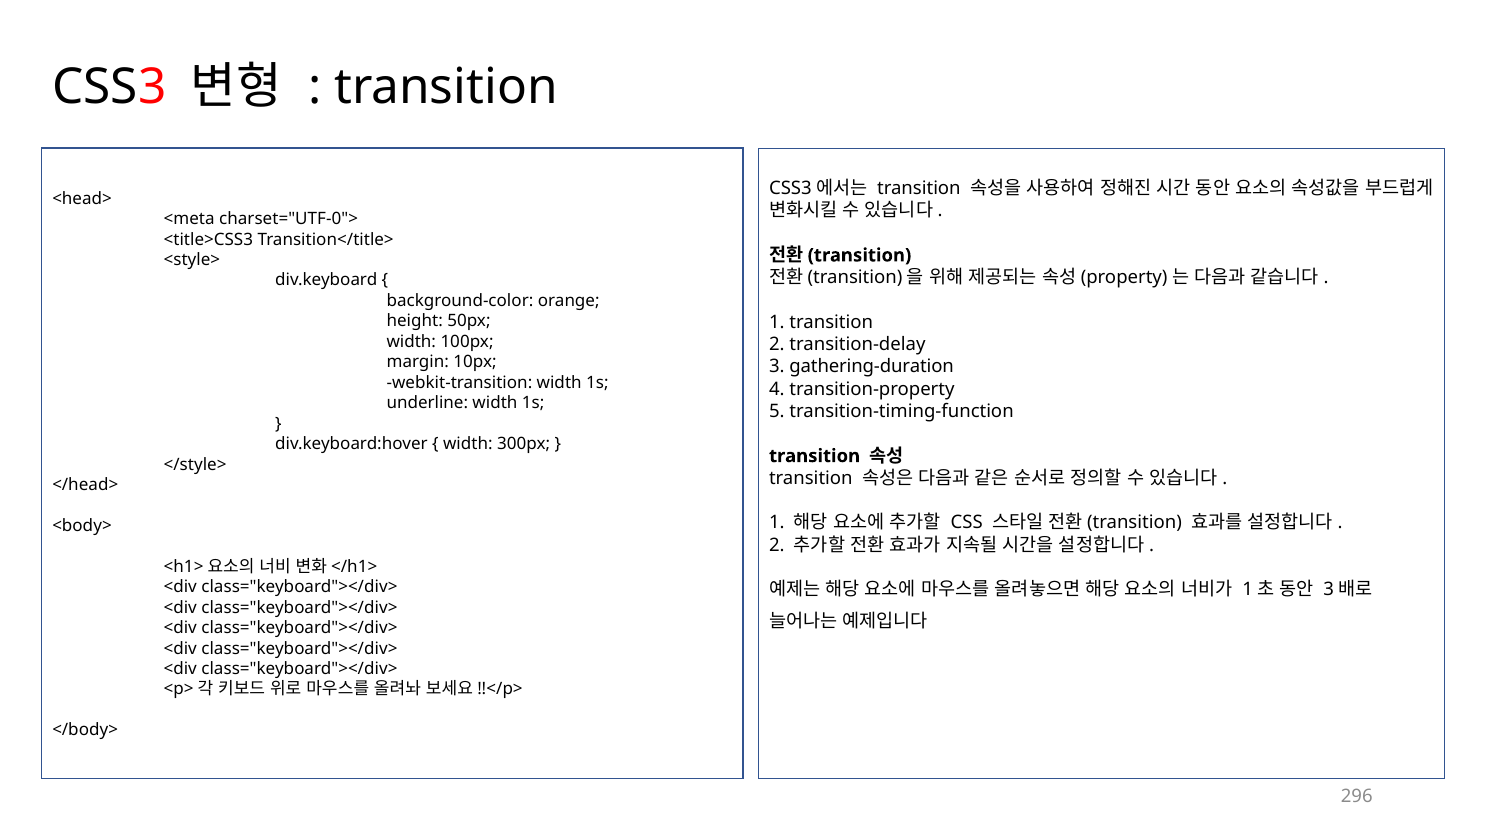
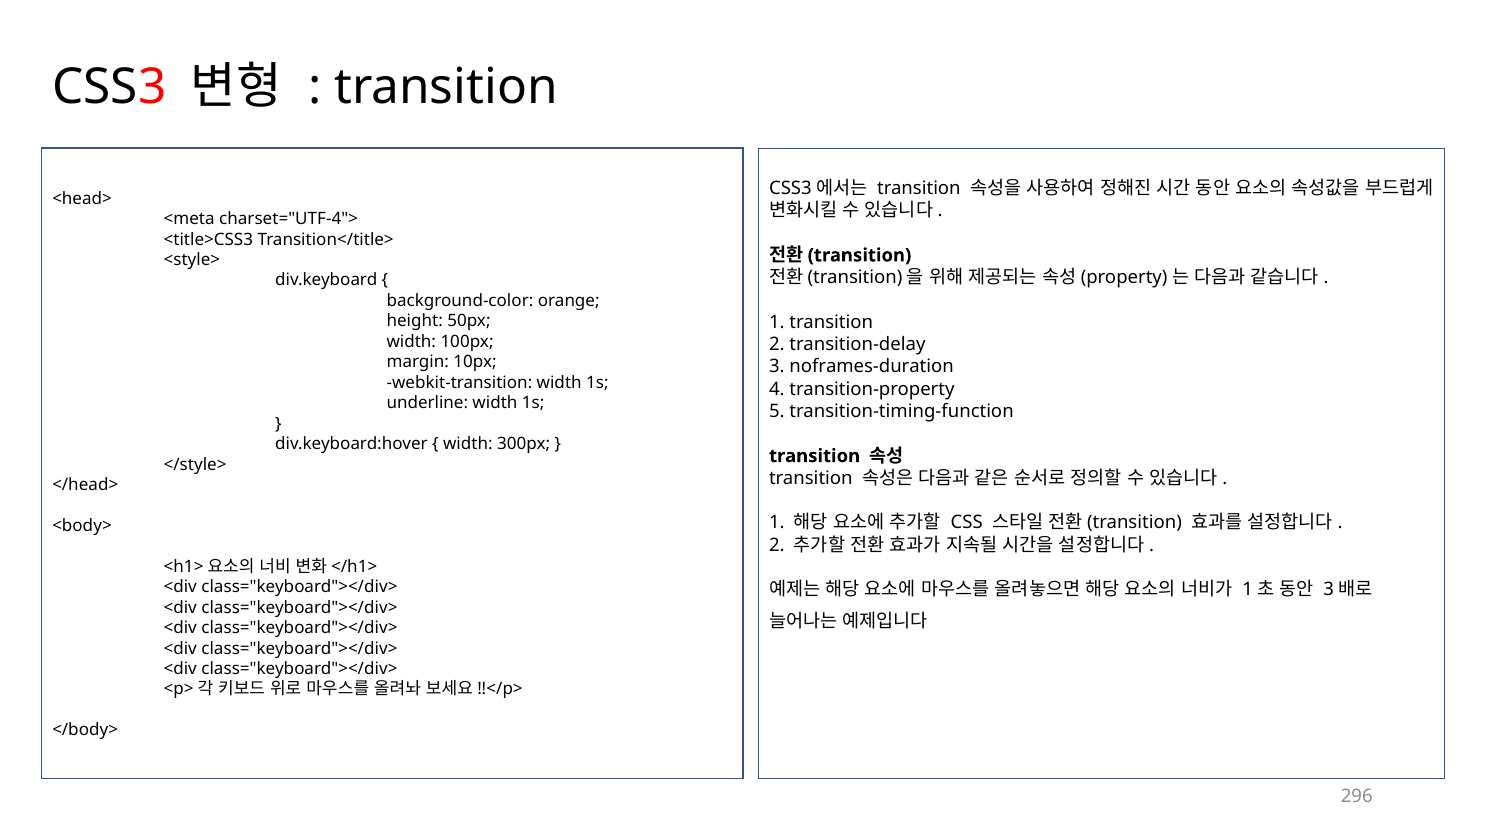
charset="UTF-0">: charset="UTF-0"> -> charset="UTF-4"> (289, 219)
gathering-duration: gathering-duration -> noframes-duration (872, 367)
